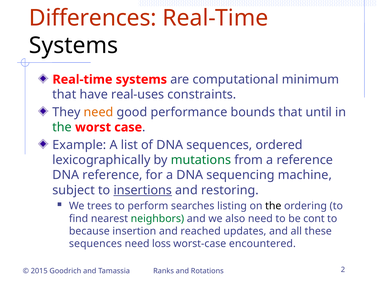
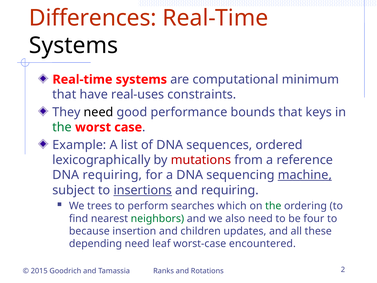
need colour: orange -> black (99, 112)
until: until -> keys (319, 112)
mutations colour: green -> red (201, 160)
DNA reference: reference -> requiring (112, 175)
machine underline: none -> present (305, 175)
and restoring: restoring -> requiring (230, 190)
listing: listing -> which (232, 206)
the colour: black -> green (273, 206)
cont: cont -> four (314, 218)
reached: reached -> children (201, 231)
sequences: sequences -> depending (95, 243)
loss: loss -> leaf (161, 243)
